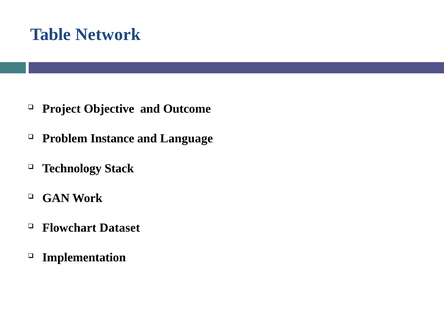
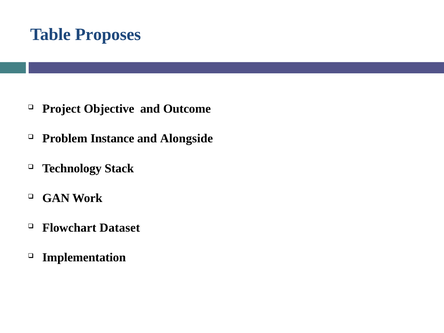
Network: Network -> Proposes (108, 34)
Language: Language -> Alongside (187, 138)
